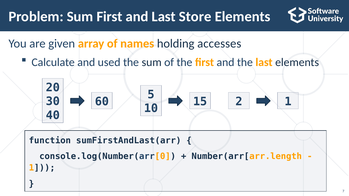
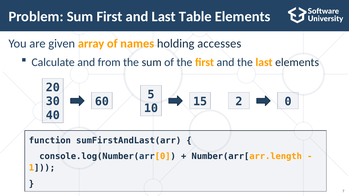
Store: Store -> Table (195, 17)
used: used -> from (109, 62)
2 1: 1 -> 0 (288, 102)
